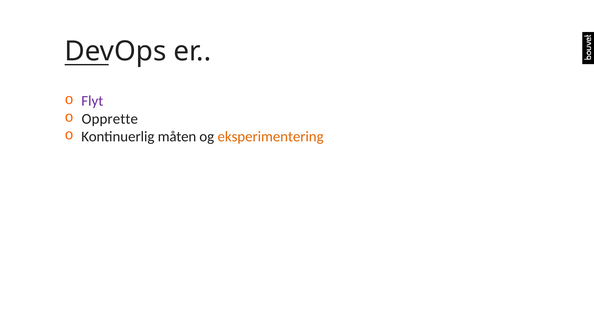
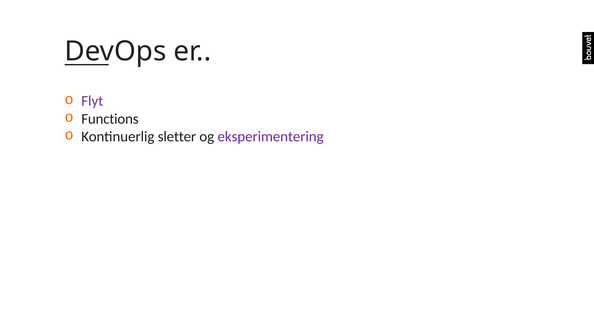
Opprette: Opprette -> Functions (110, 119)
måten: måten -> sletter (177, 137)
eksperimentering colour: orange -> purple (271, 137)
